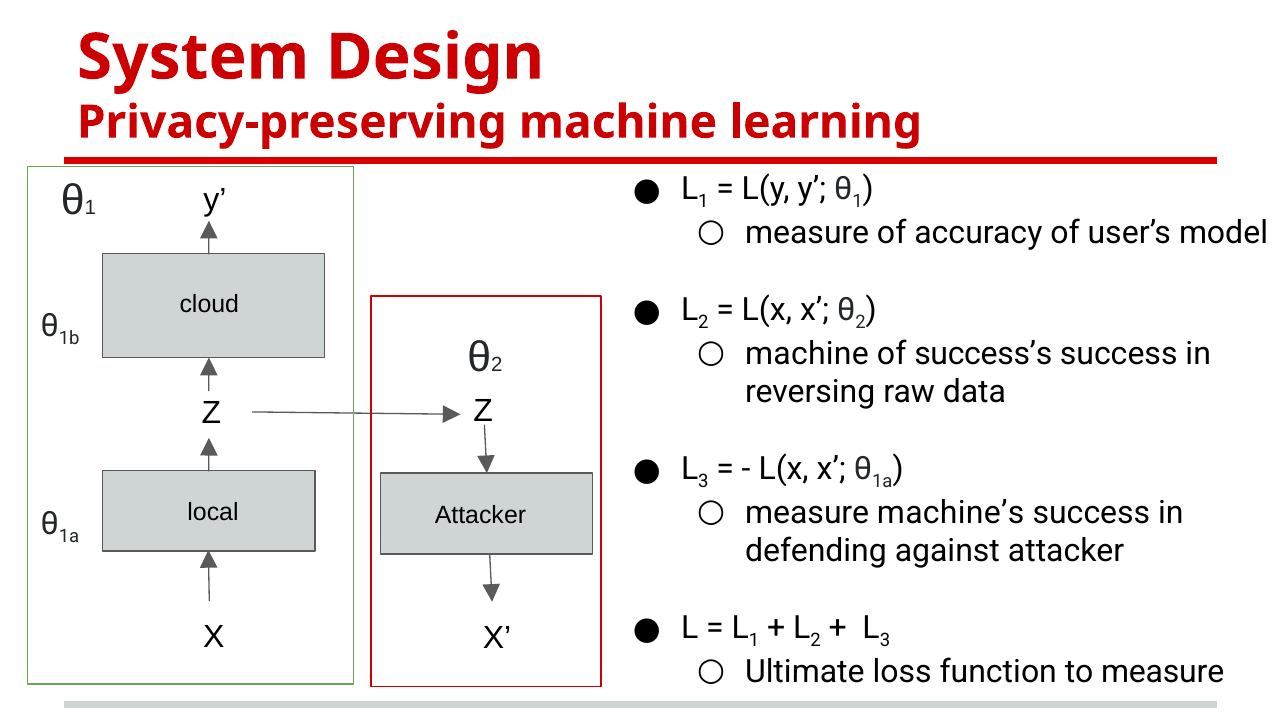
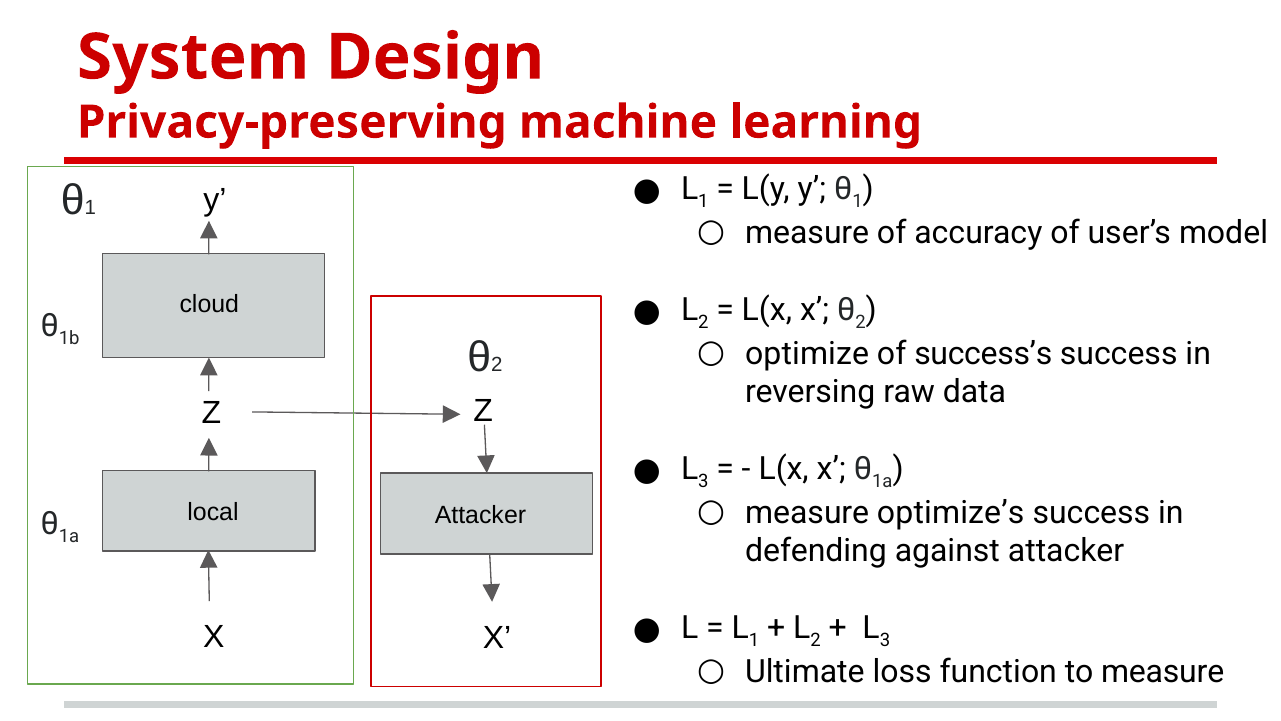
machine: machine -> optimize (807, 354)
machine’s: machine’s -> optimize’s (951, 512)
